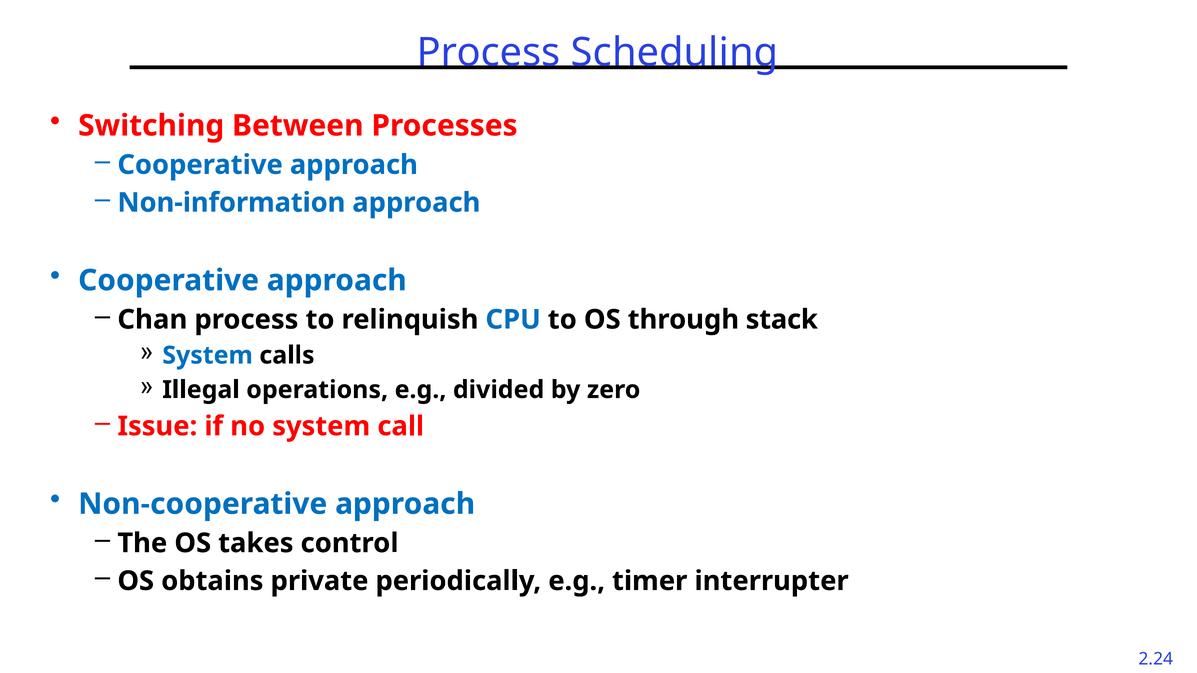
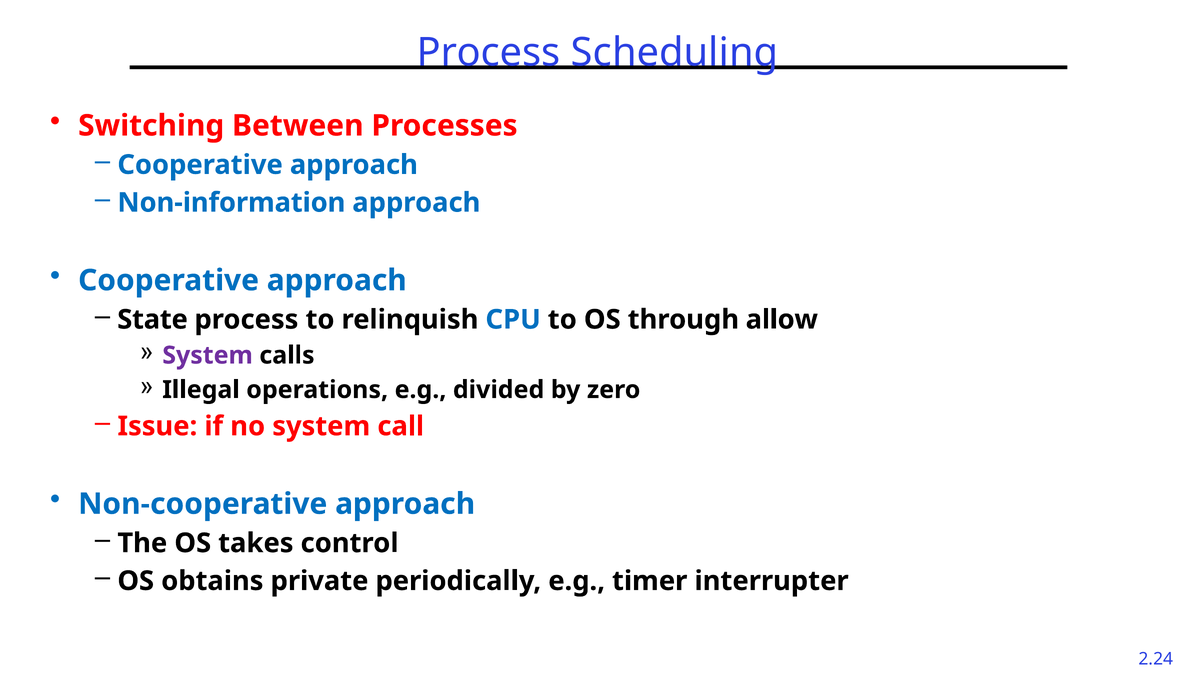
Chan: Chan -> State (153, 320)
stack: stack -> allow (782, 320)
System colour: blue -> purple (208, 356)
